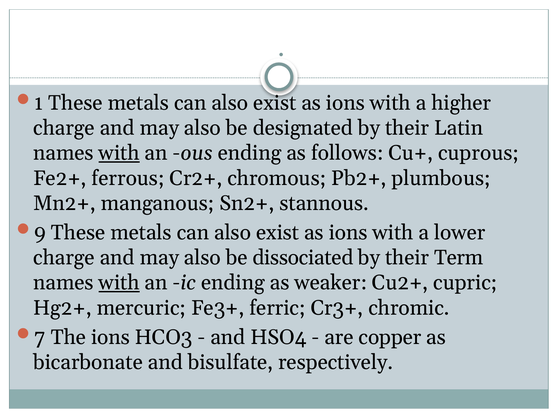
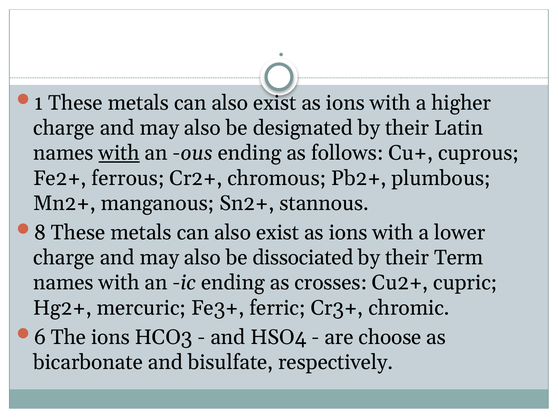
9: 9 -> 8 (40, 233)
with underline: present -> none (119, 283)
weaker: weaker -> crosses (331, 283)
7: 7 -> 6 (40, 338)
copper: copper -> choose (390, 338)
